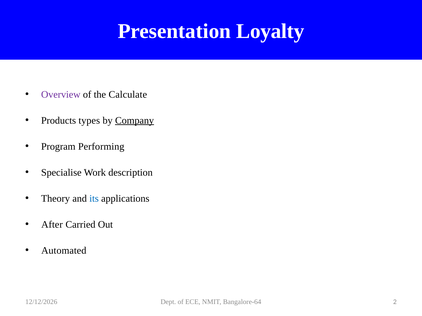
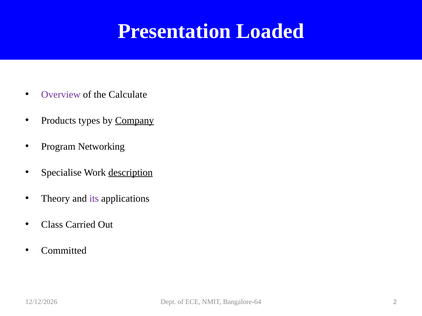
Loyalty: Loyalty -> Loaded (270, 31)
Performing: Performing -> Networking (101, 147)
description underline: none -> present (131, 173)
its colour: blue -> purple (94, 199)
After: After -> Class (52, 225)
Automated: Automated -> Committed (64, 251)
